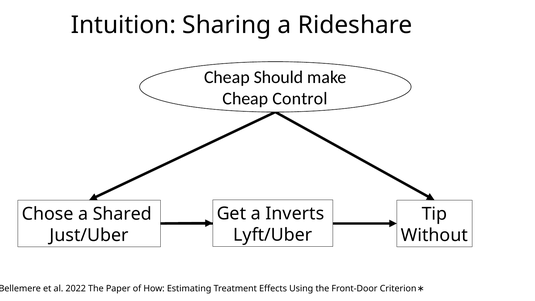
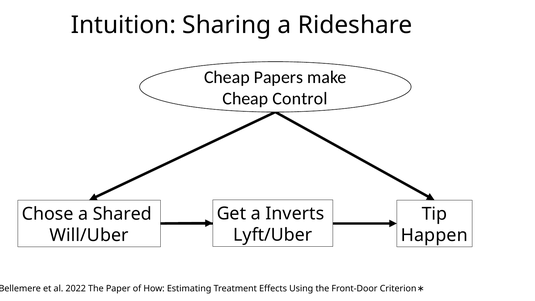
Should: Should -> Papers (278, 77)
Just/Uber: Just/Uber -> Will/Uber (89, 235)
Without: Without -> Happen (434, 235)
